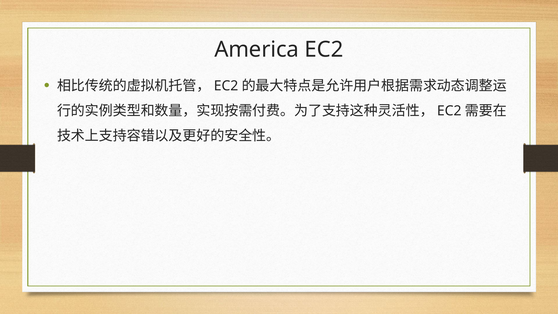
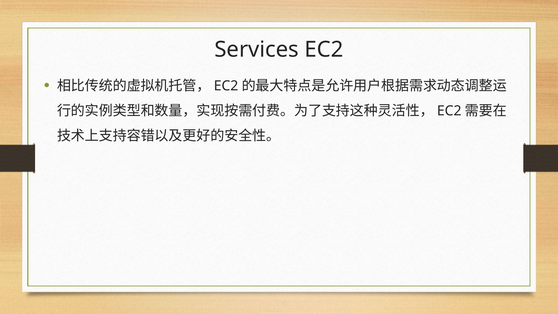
America: America -> Services (257, 49)
